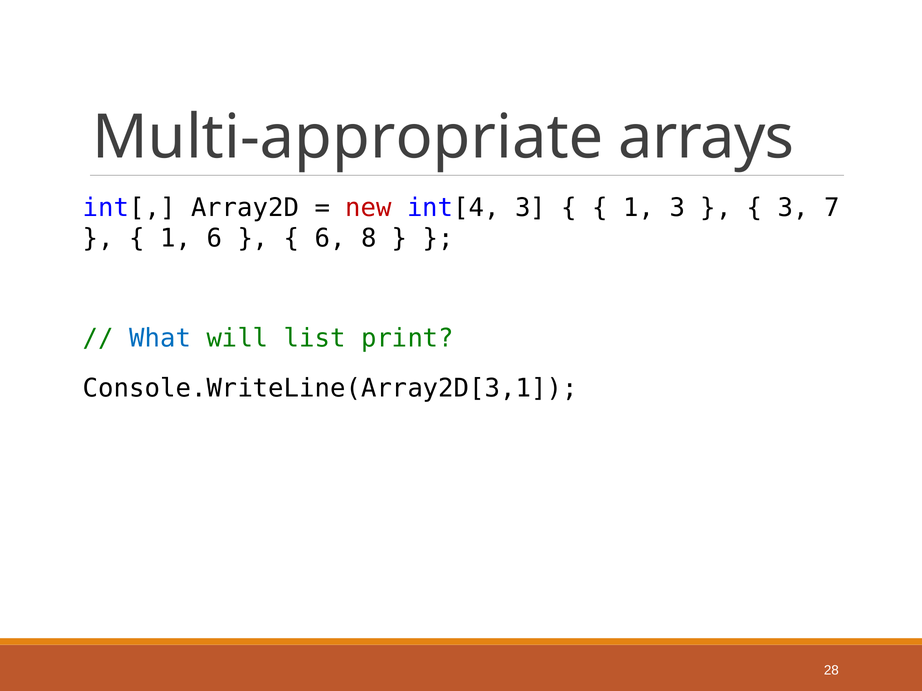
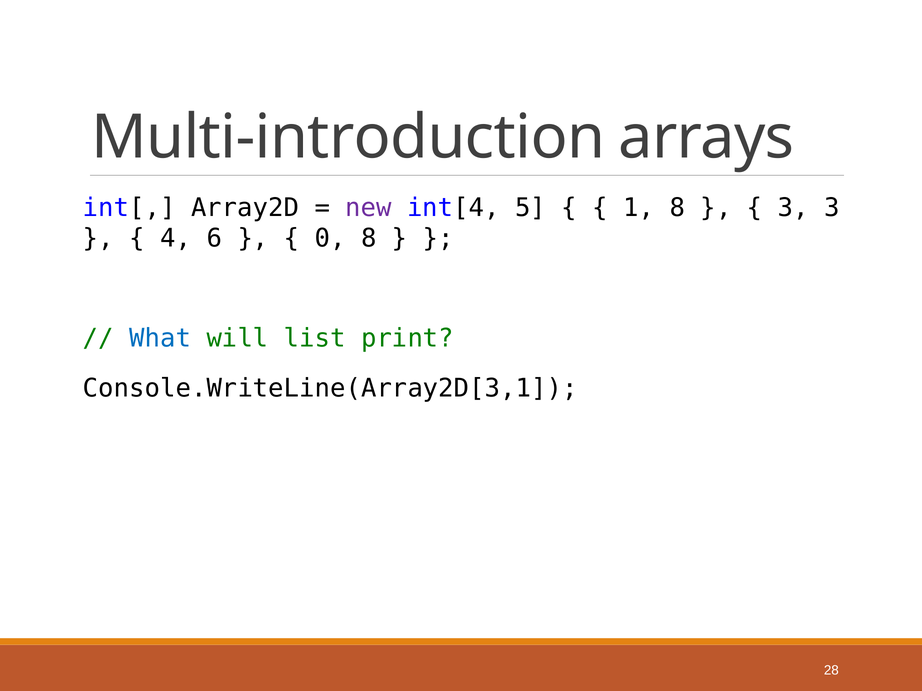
Multi-appropriate: Multi-appropriate -> Multi-introduction (348, 138)
new colour: red -> purple (369, 208)
int[4 3: 3 -> 5 (530, 208)
1 3: 3 -> 8 (677, 208)
3 7: 7 -> 3 (832, 208)
1: 1 -> 4 (176, 239)
6: 6 -> 0 (330, 239)
